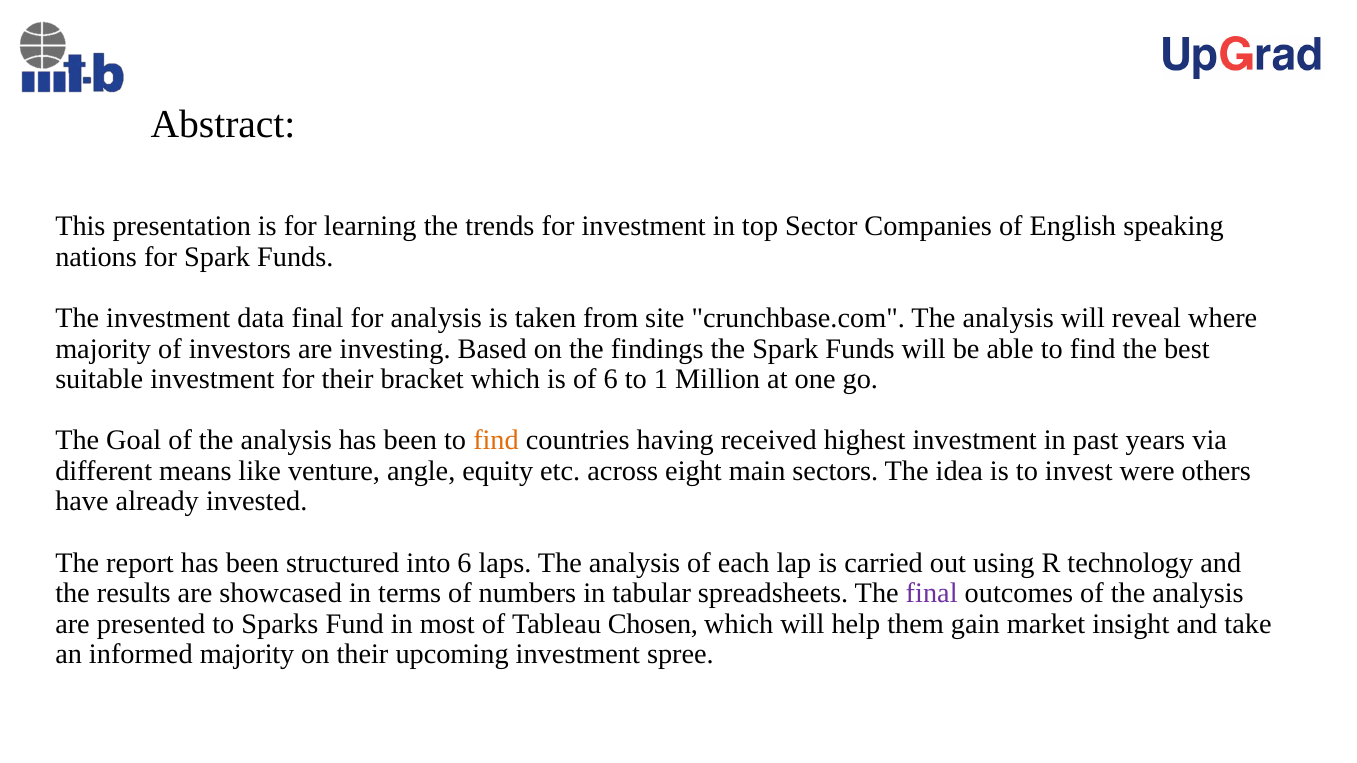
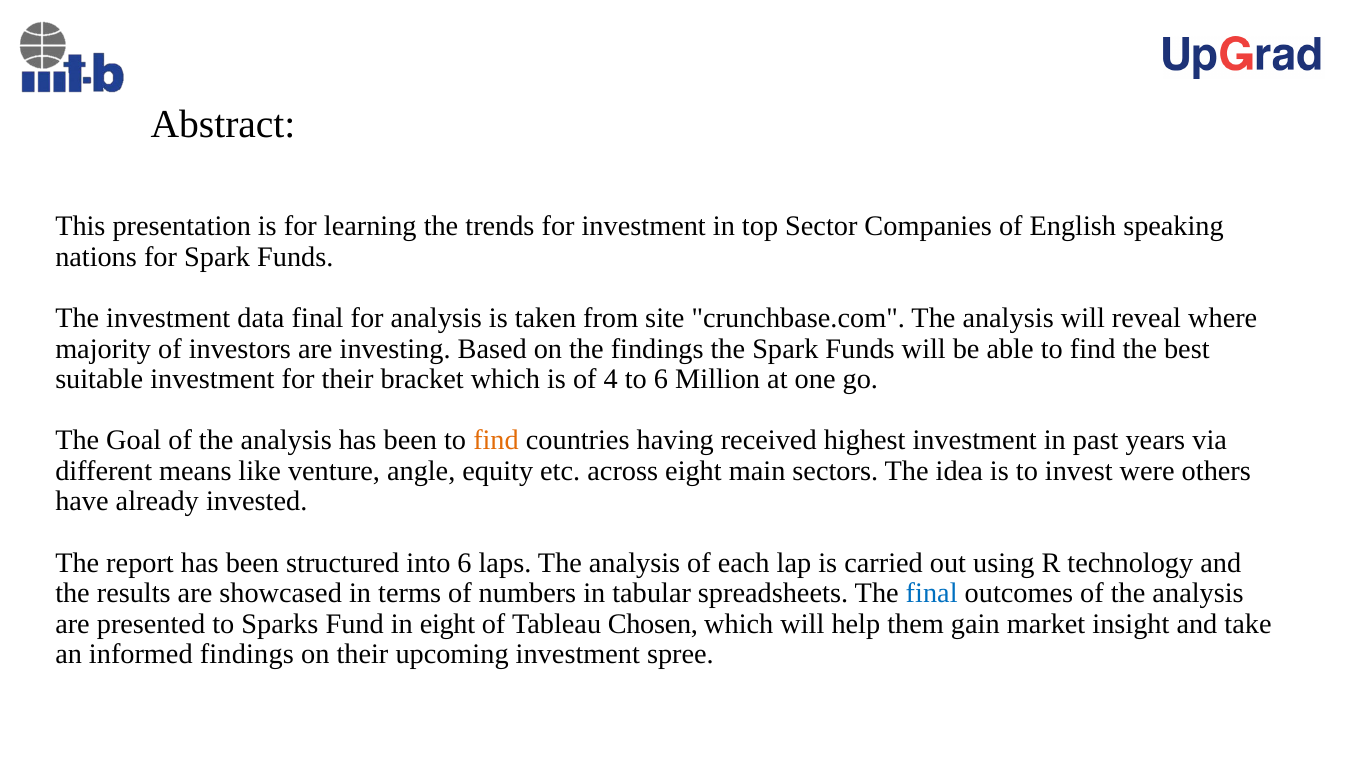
of 6: 6 -> 4 (611, 380)
to 1: 1 -> 6 (661, 380)
final colour: purple -> blue (932, 594)
in most: most -> eight (447, 624)
informed majority: majority -> findings (247, 655)
